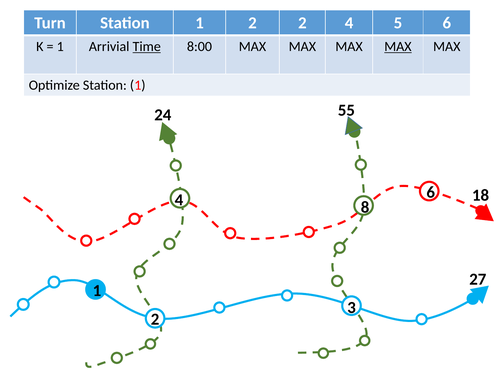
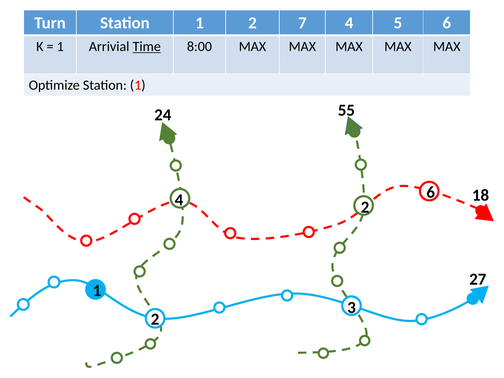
2 2: 2 -> 7 (302, 23)
MAX underline: present -> none (398, 47)
4 8: 8 -> 2 (365, 207)
